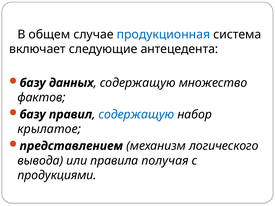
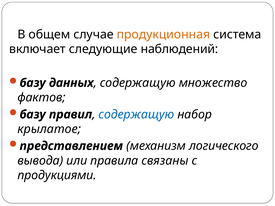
продукционная colour: blue -> orange (163, 34)
антецедента: антецедента -> наблюдений (179, 49)
получая: получая -> связаны (165, 161)
